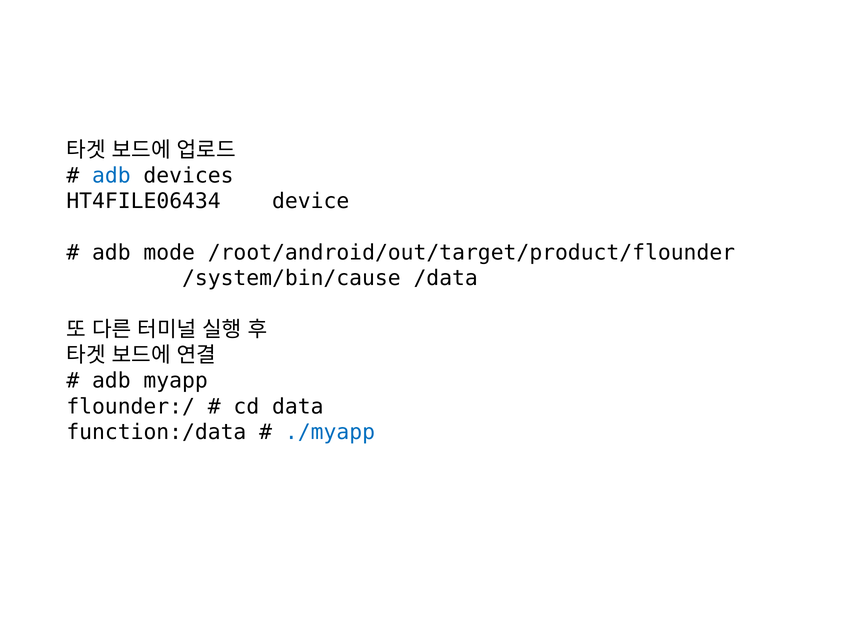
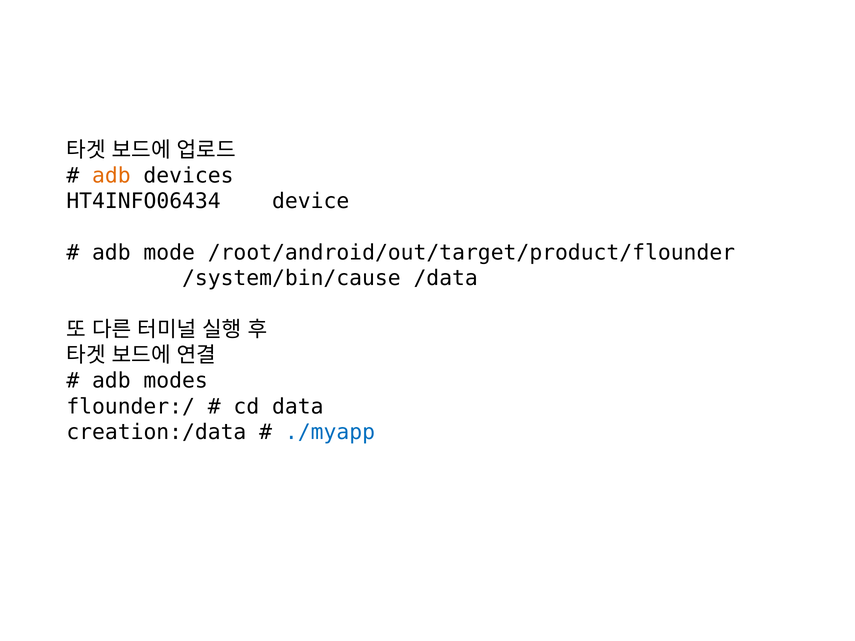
adb colour: blue -> orange (111, 176)
HT4FILE06434: HT4FILE06434 -> HT4INFO06434 (144, 201)
myapp: myapp -> modes (176, 381)
function:/data: function:/data -> creation:/data (156, 432)
